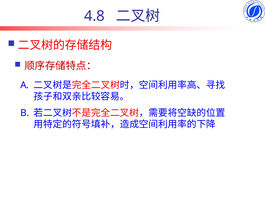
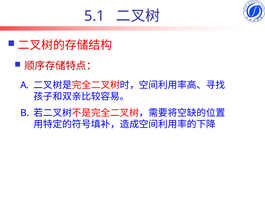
4.8: 4.8 -> 5.1 (94, 16)
